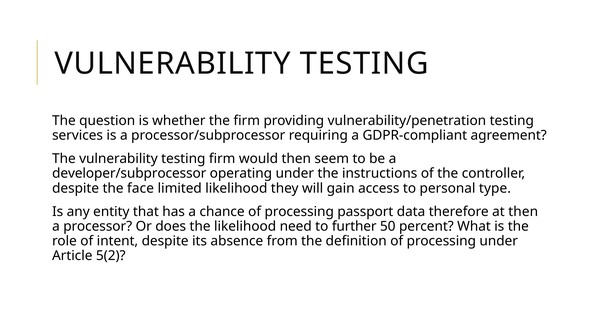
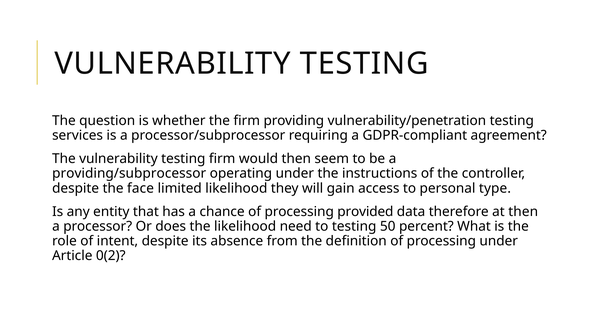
developer/subprocessor: developer/subprocessor -> providing/subprocessor (129, 174)
passport: passport -> provided (365, 212)
to further: further -> testing (354, 226)
5(2: 5(2 -> 0(2 (111, 256)
